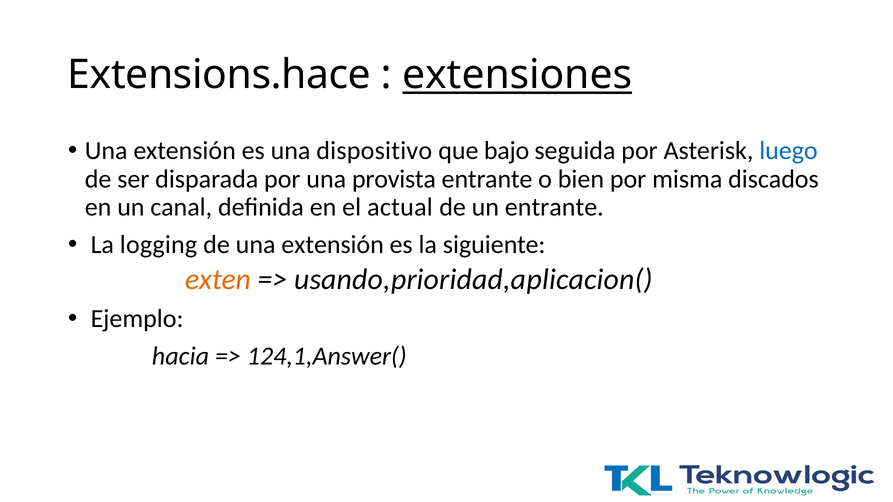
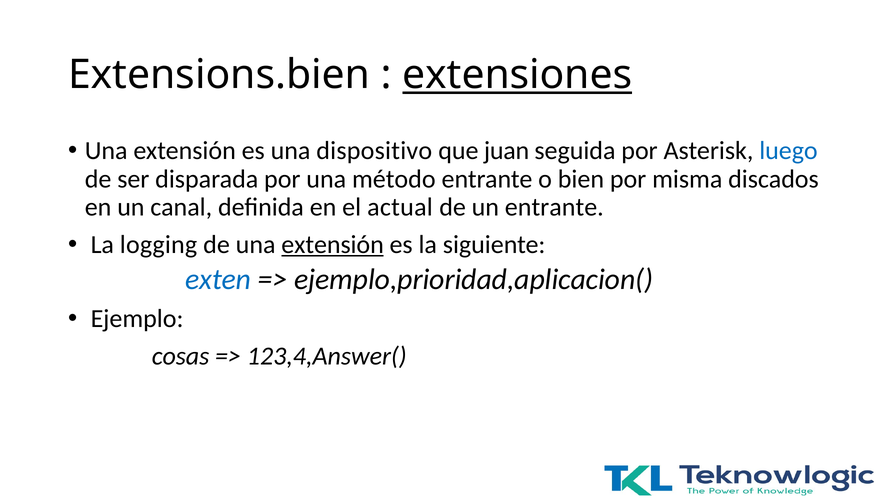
Extensions.hace: Extensions.hace -> Extensions.bien (219, 75)
bajo: bajo -> juan (507, 151)
provista: provista -> método (394, 179)
extensión underline: none -> present (333, 245)
exten colour: orange -> blue (218, 279)
usando,prioridad,aplicacion(: usando,prioridad,aplicacion( -> ejemplo,prioridad,aplicacion( (474, 279)
hacia: hacia -> cosas (181, 356)
124,1,Answer(: 124,1,Answer( -> 123,4,Answer( (327, 356)
